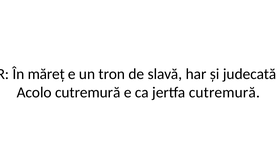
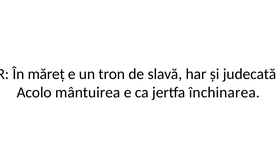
Acolo cutremură: cutremură -> mântuirea (88, 92)
jertfa cutremură: cutremură -> închinarea (224, 92)
